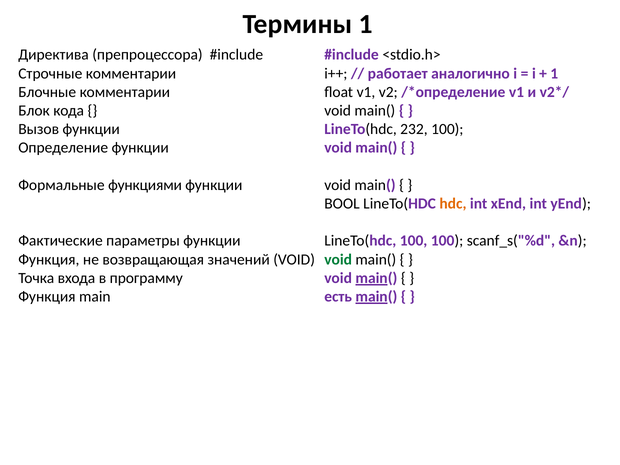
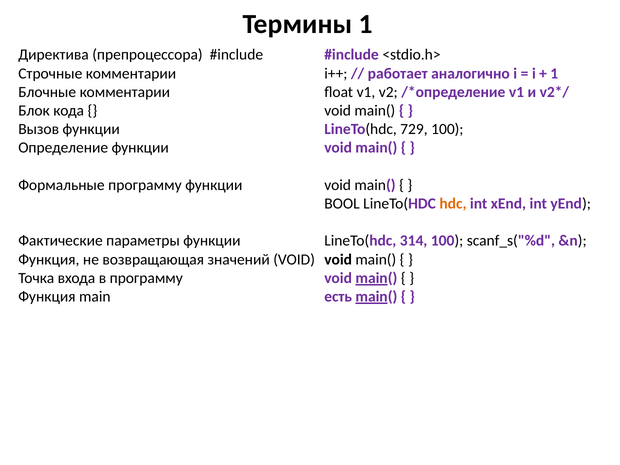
232: 232 -> 729 (414, 129)
Формальные функциями: функциями -> программу (145, 185)
LineTo(hdc 100: 100 -> 314 (414, 241)
void colour: green -> black (338, 259)
